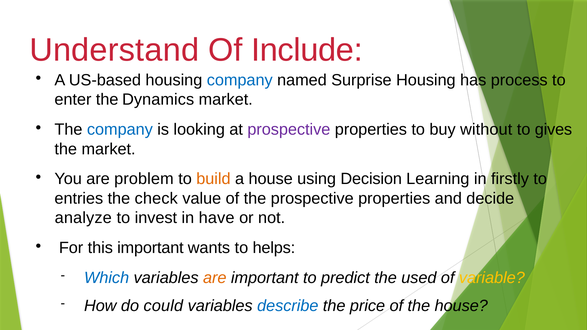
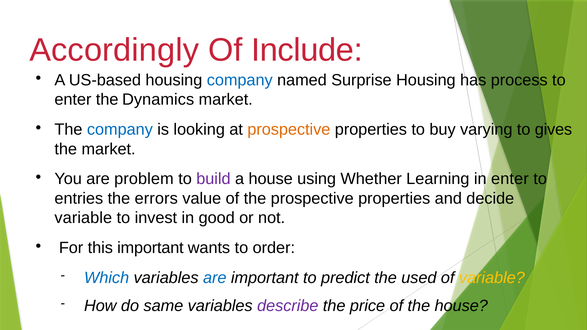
Understand: Understand -> Accordingly (114, 50)
prospective colour: purple -> orange (289, 130)
without: without -> varying (486, 130)
build colour: orange -> purple (213, 179)
Decision: Decision -> Whether (371, 179)
in firstly: firstly -> enter (510, 179)
check: check -> errors (156, 199)
analyze: analyze -> variable (83, 218)
have: have -> good (217, 218)
helps: helps -> order (274, 248)
are colour: orange -> blue (215, 278)
could: could -> same (163, 306)
describe colour: blue -> purple (288, 306)
